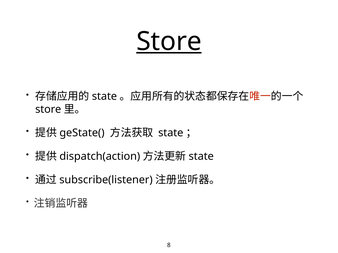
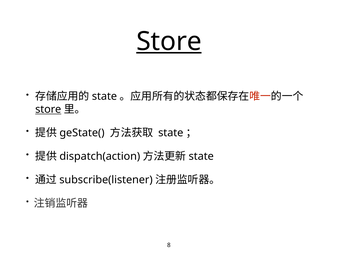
store underline: none -> present (48, 110)
